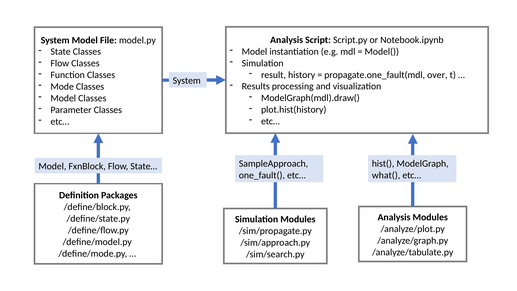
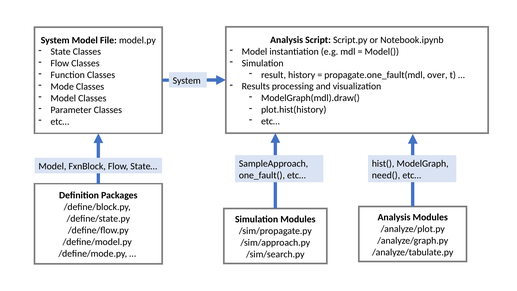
what(: what( -> need( (386, 175)
